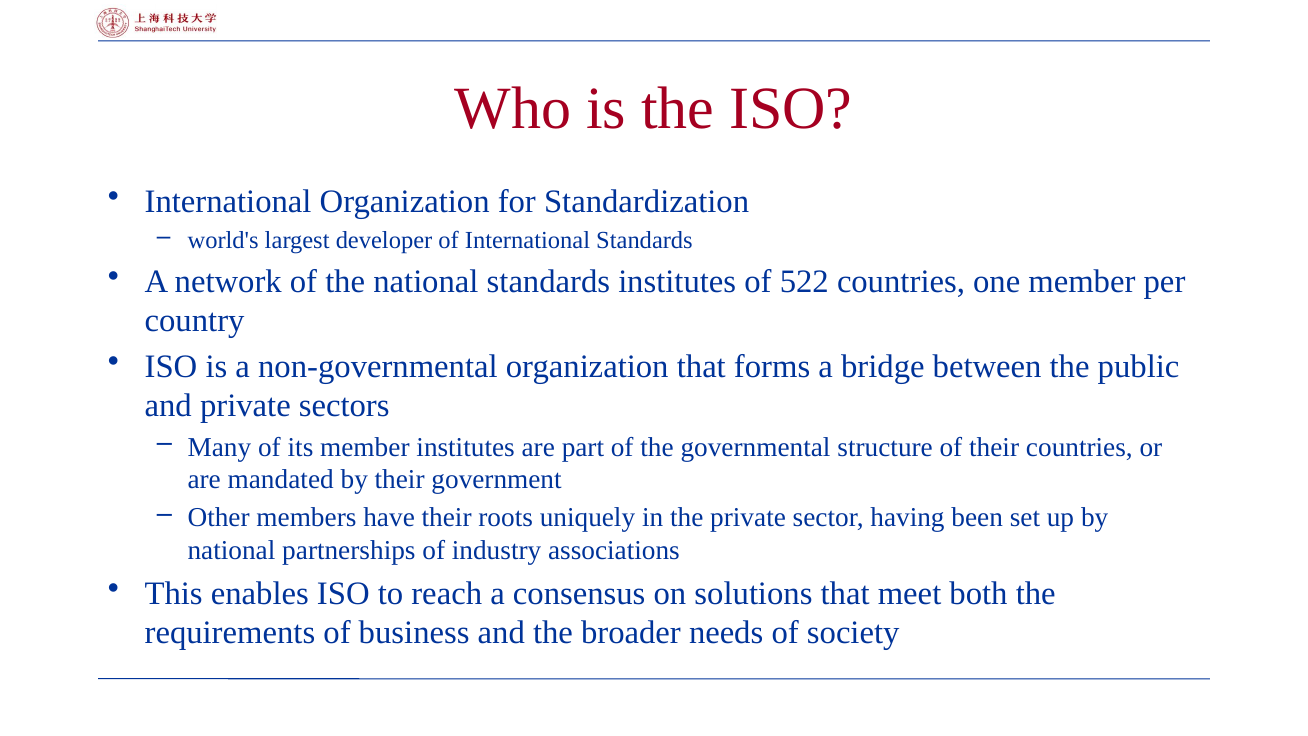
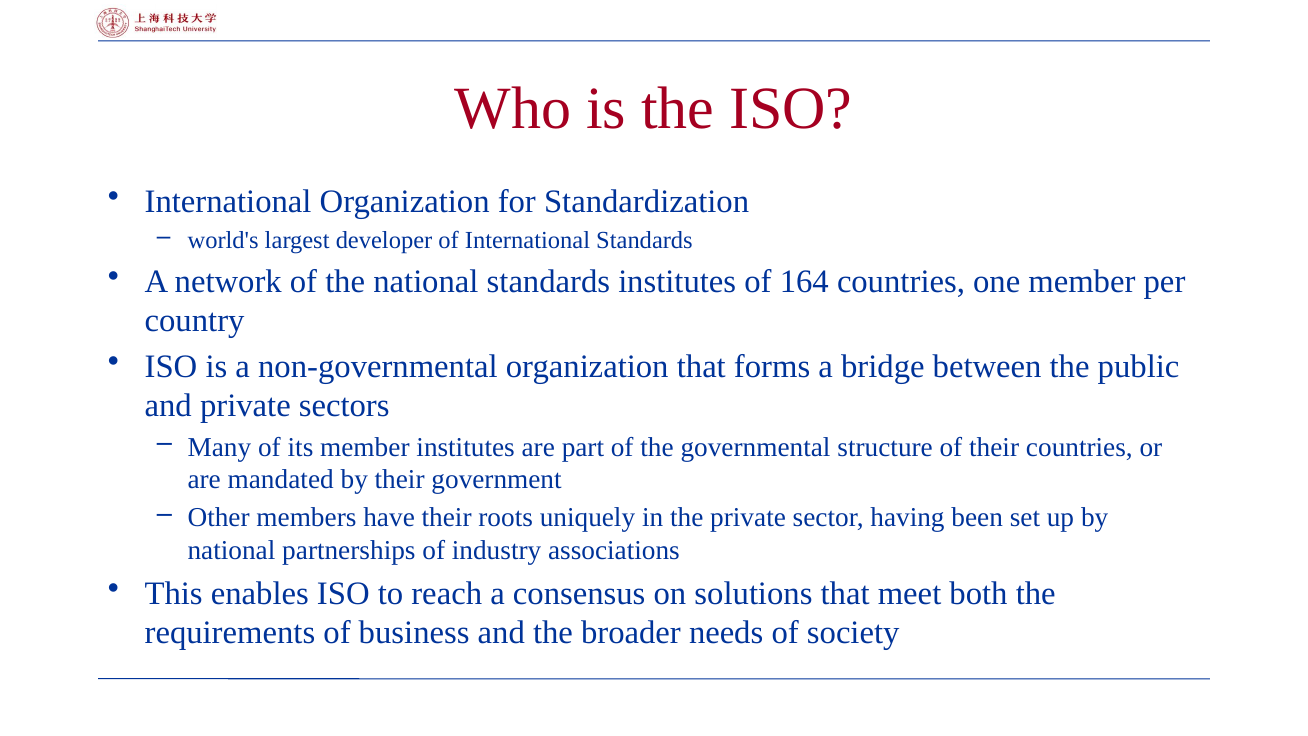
522: 522 -> 164 (804, 282)
